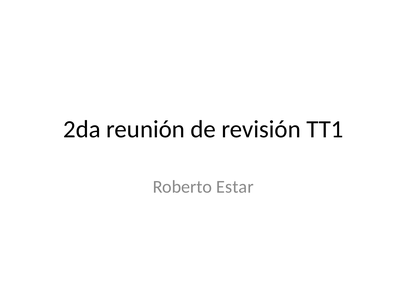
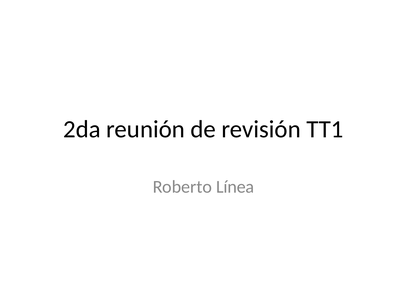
Estar: Estar -> Línea (235, 187)
